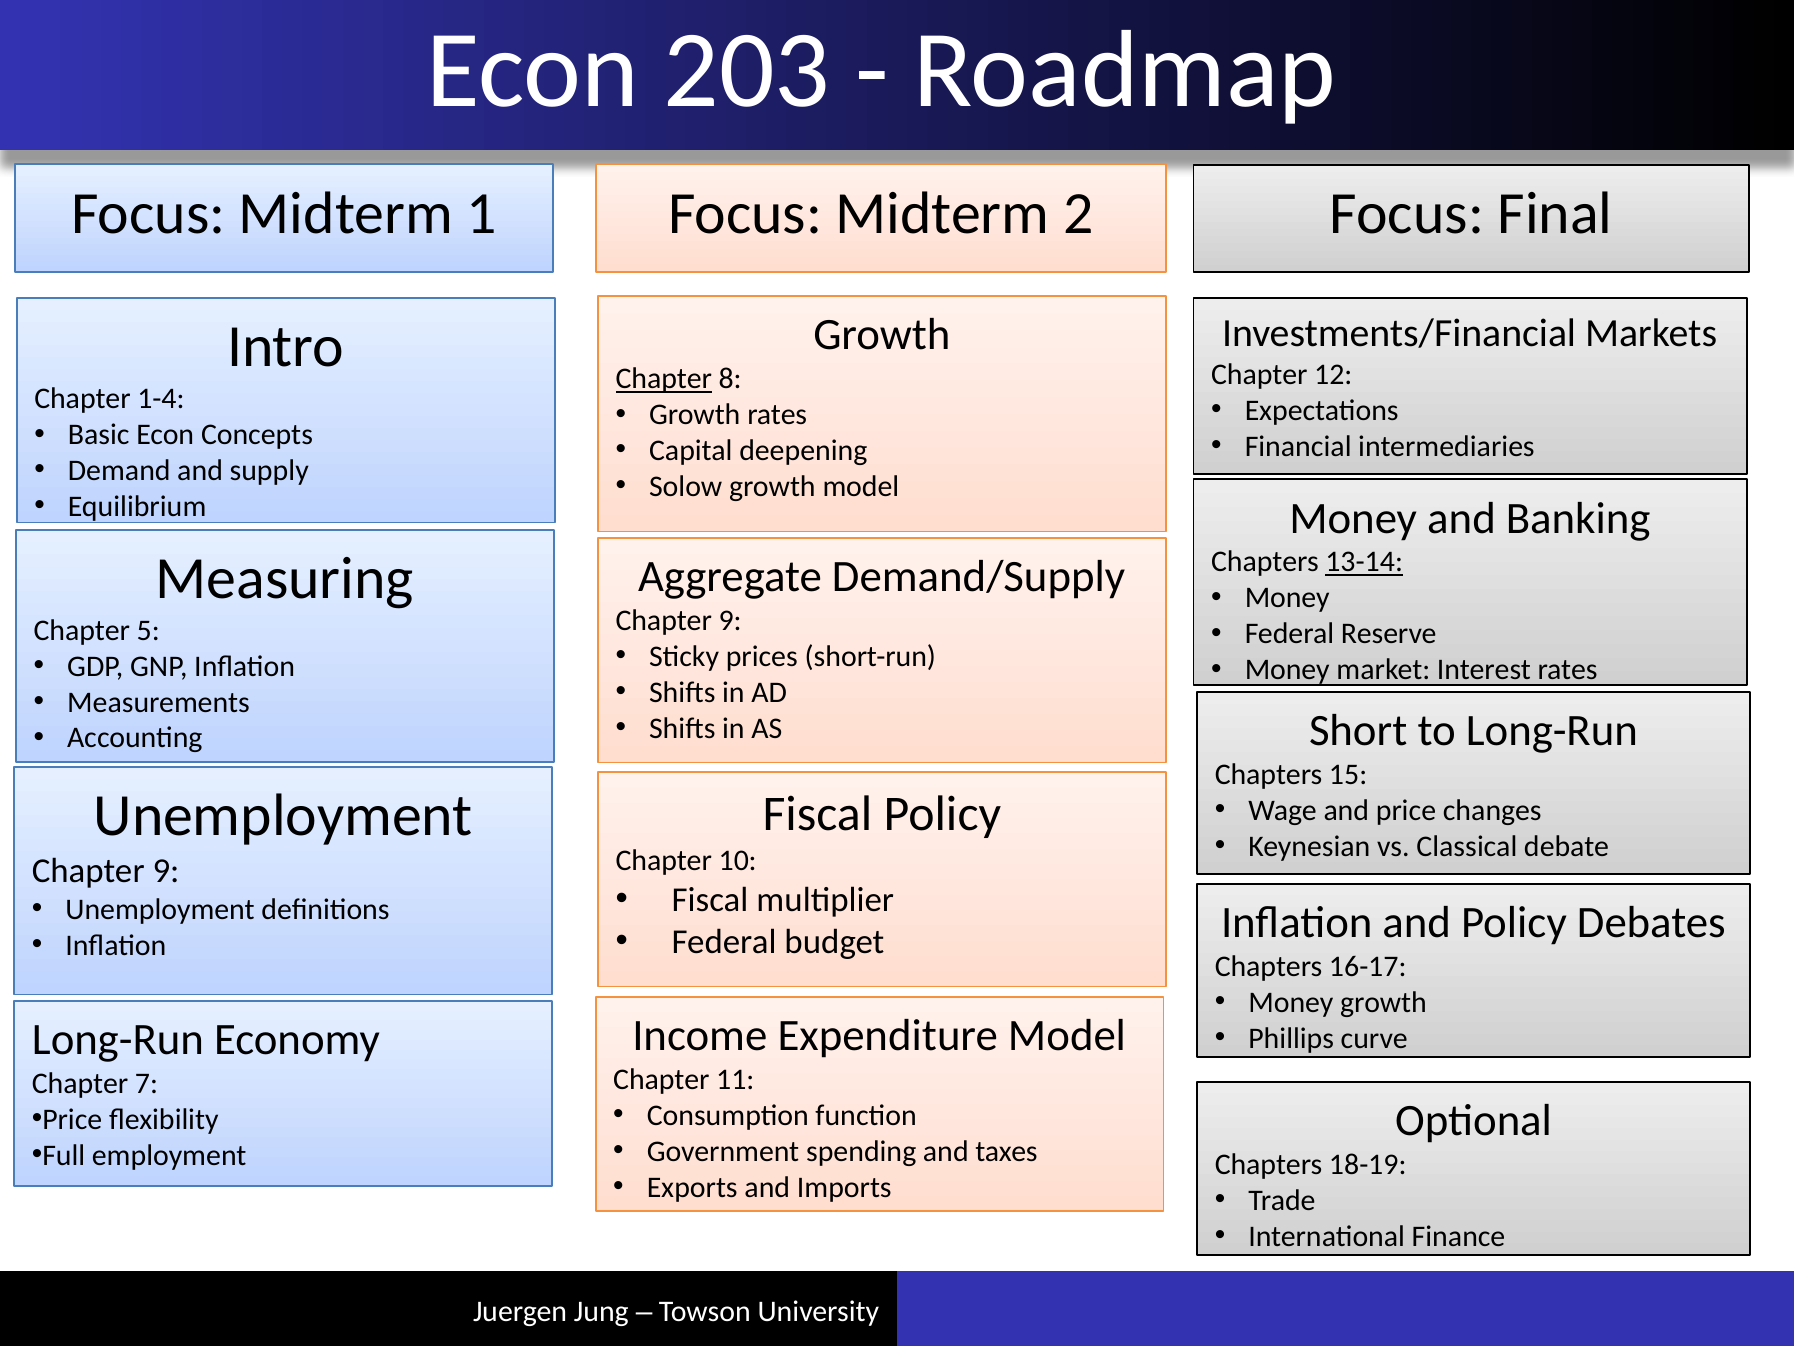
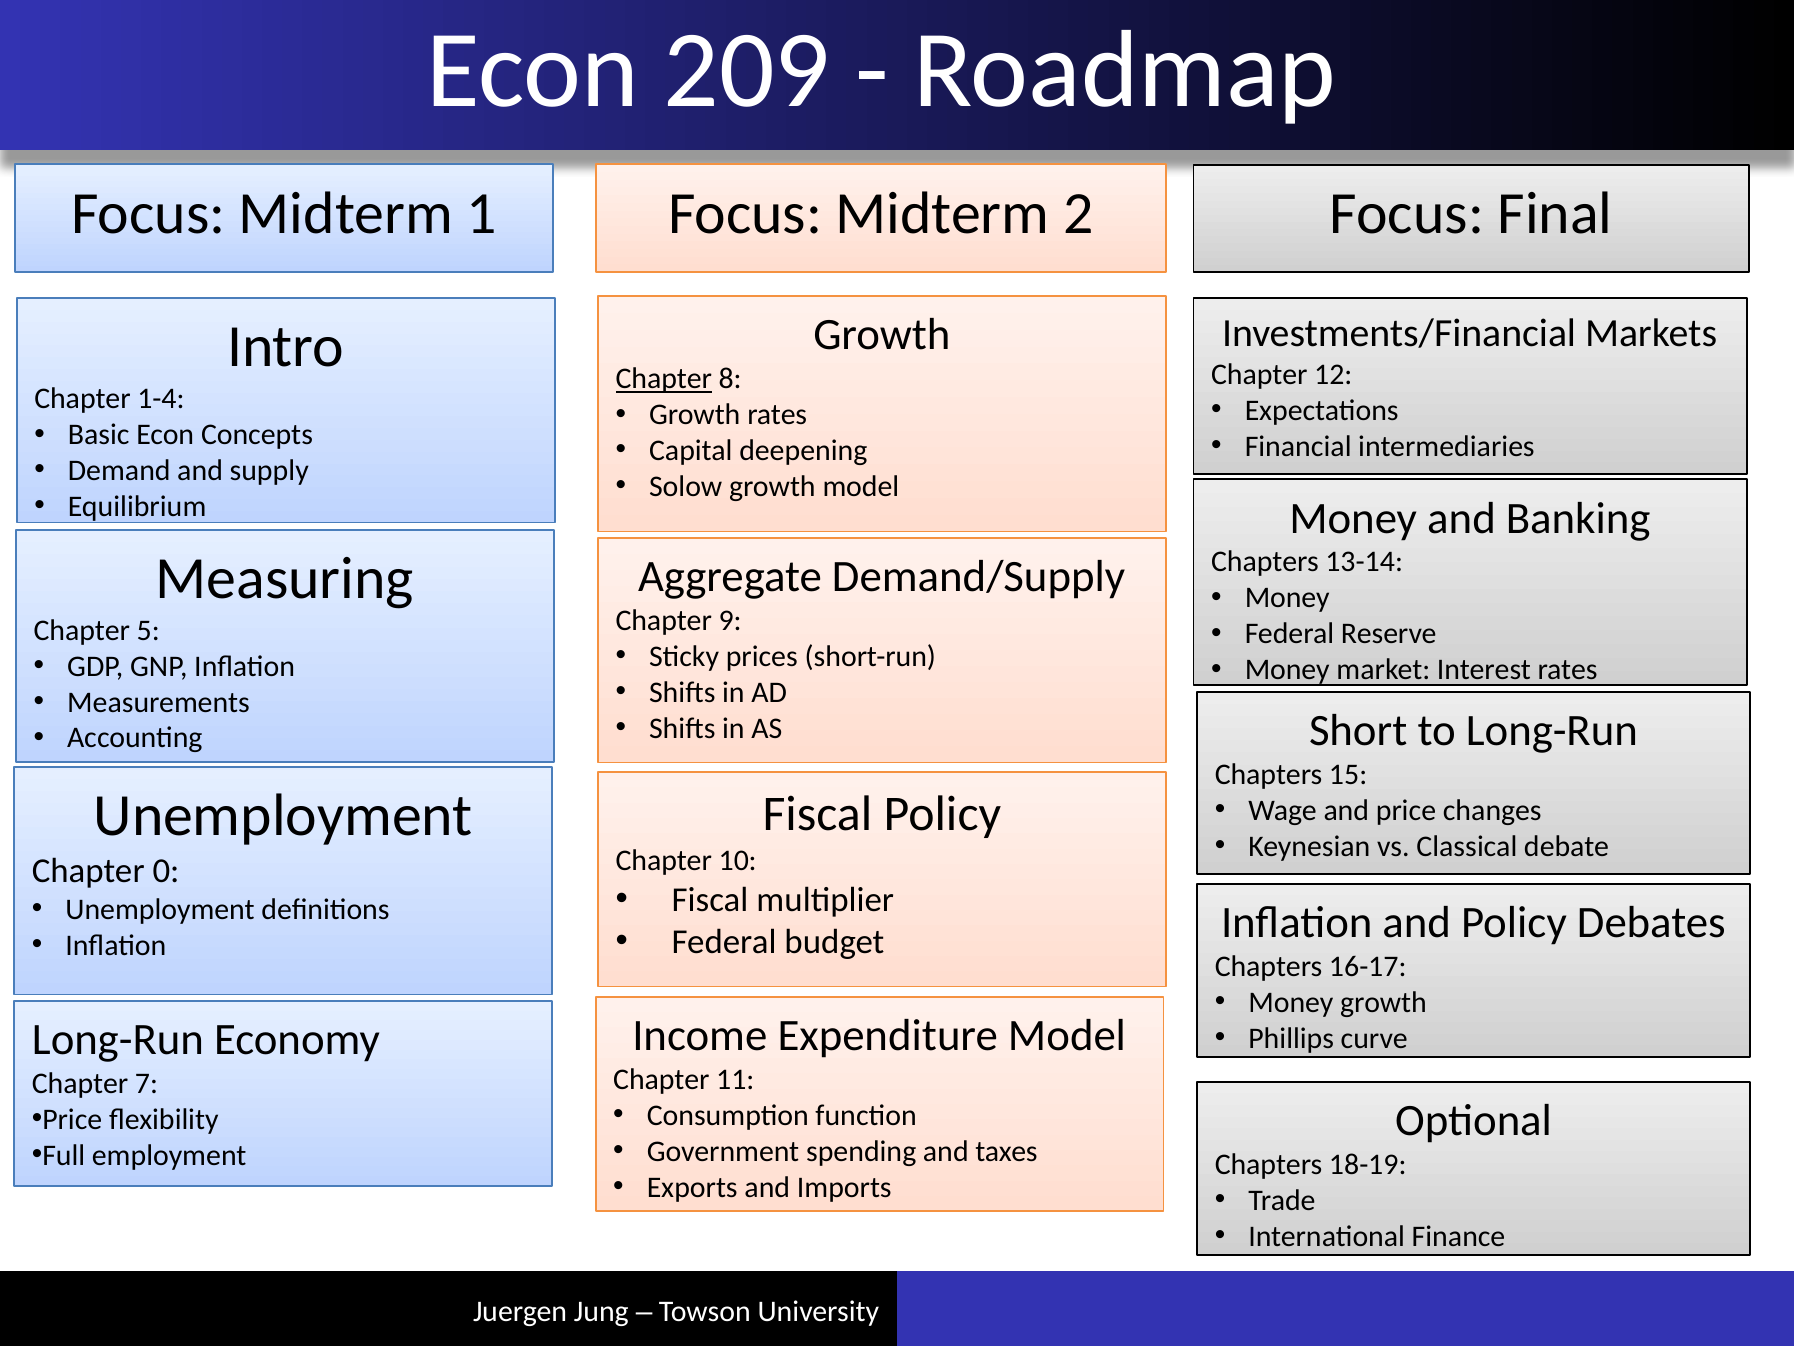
203: 203 -> 209 (747, 70)
13-14 underline: present -> none (1364, 562)
9: 9 -> 0 (166, 871)
